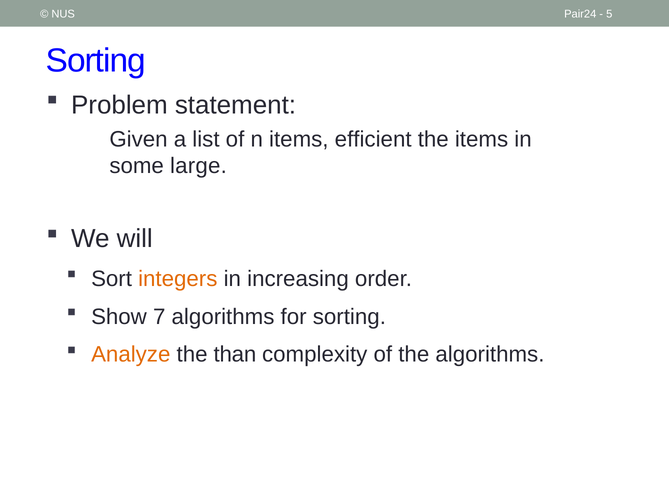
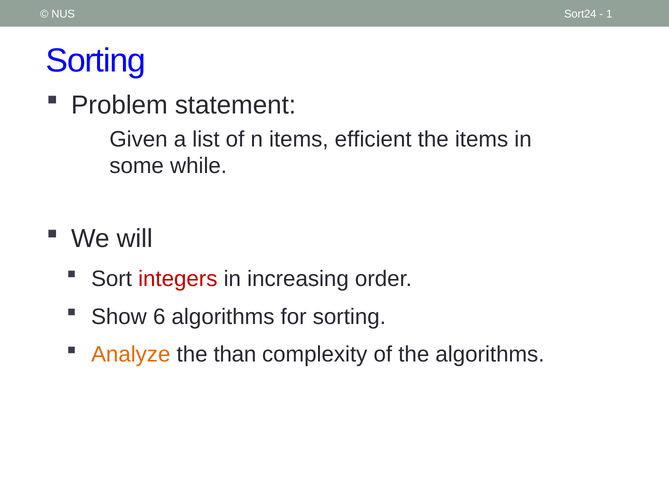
Pair24: Pair24 -> Sort24 (580, 14)
5: 5 -> 1 (609, 14)
large: large -> while (199, 166)
integers colour: orange -> red (178, 279)
7: 7 -> 6 (159, 316)
